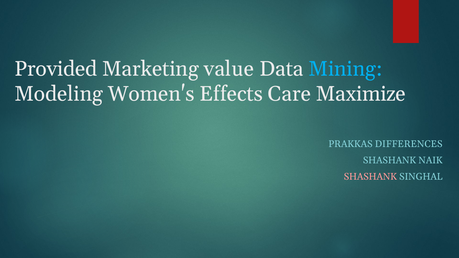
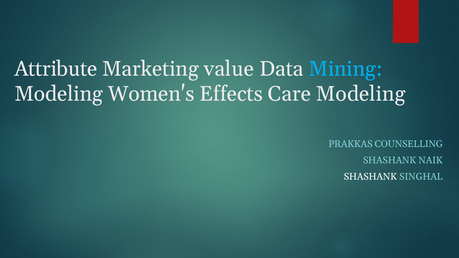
Provided: Provided -> Attribute (56, 69)
Care Maximize: Maximize -> Modeling (361, 94)
DIFFERENCES: DIFFERENCES -> COUNSELLING (409, 144)
SHASHANK colour: pink -> white (370, 177)
